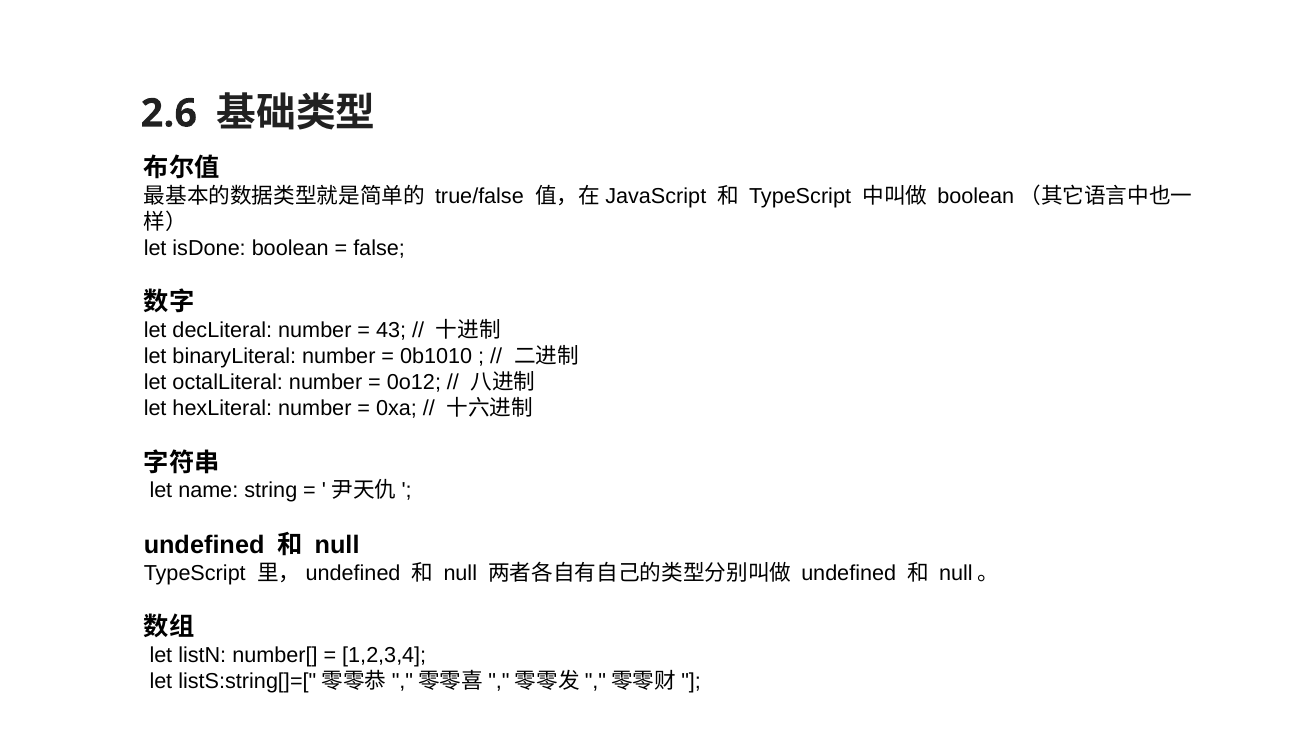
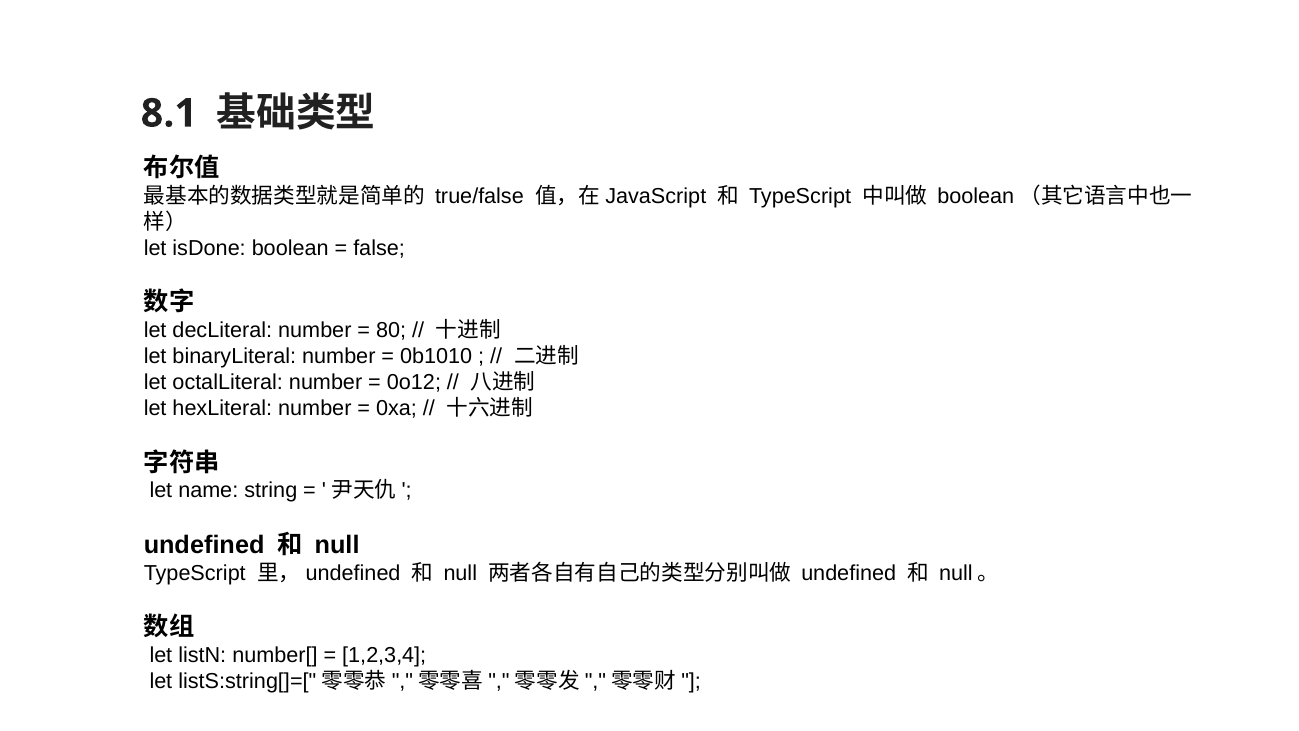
2.6: 2.6 -> 8.1 (169, 113)
43: 43 -> 80 (391, 330)
